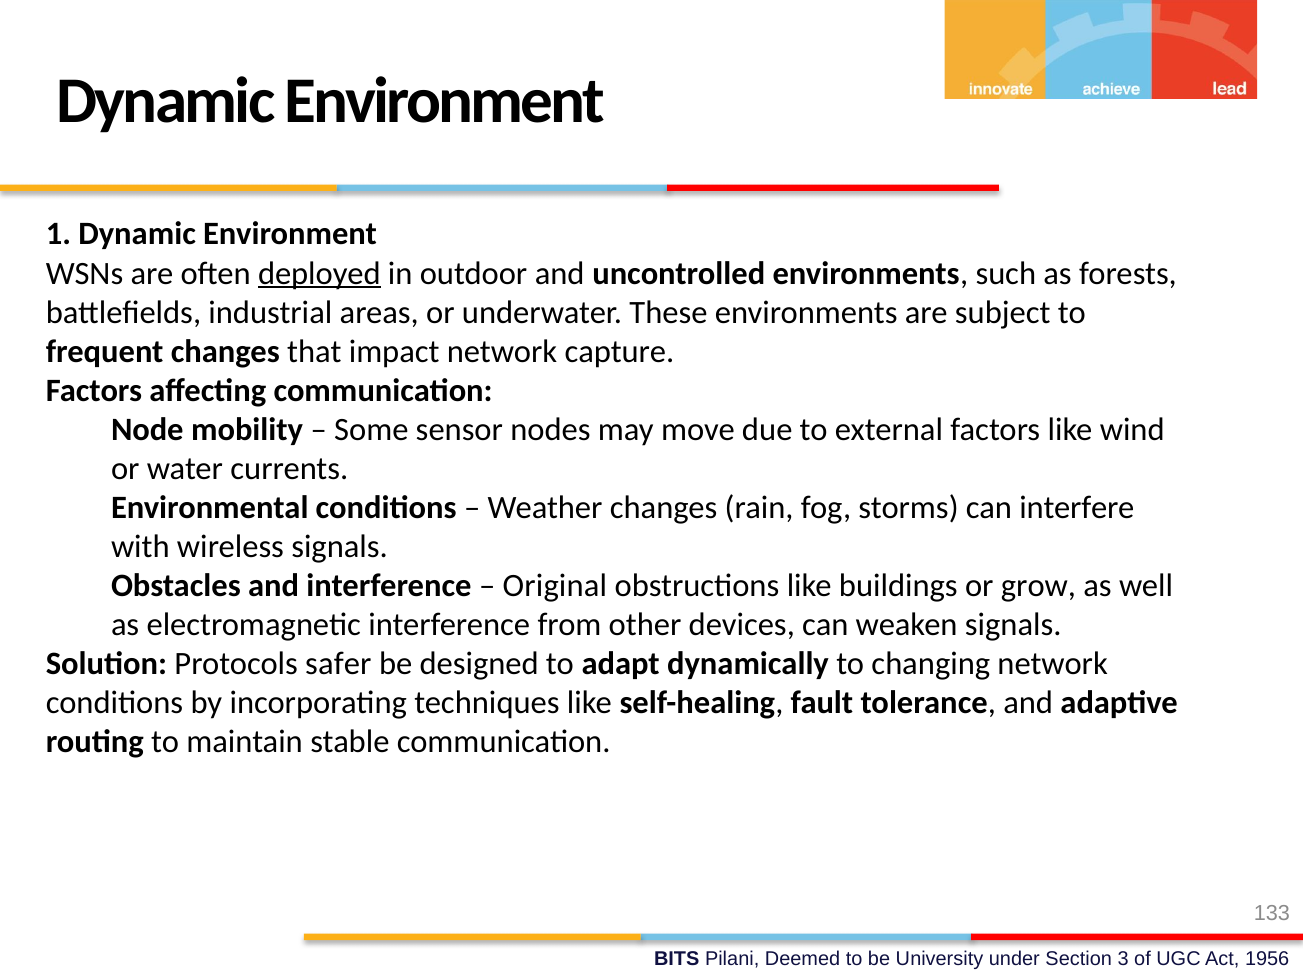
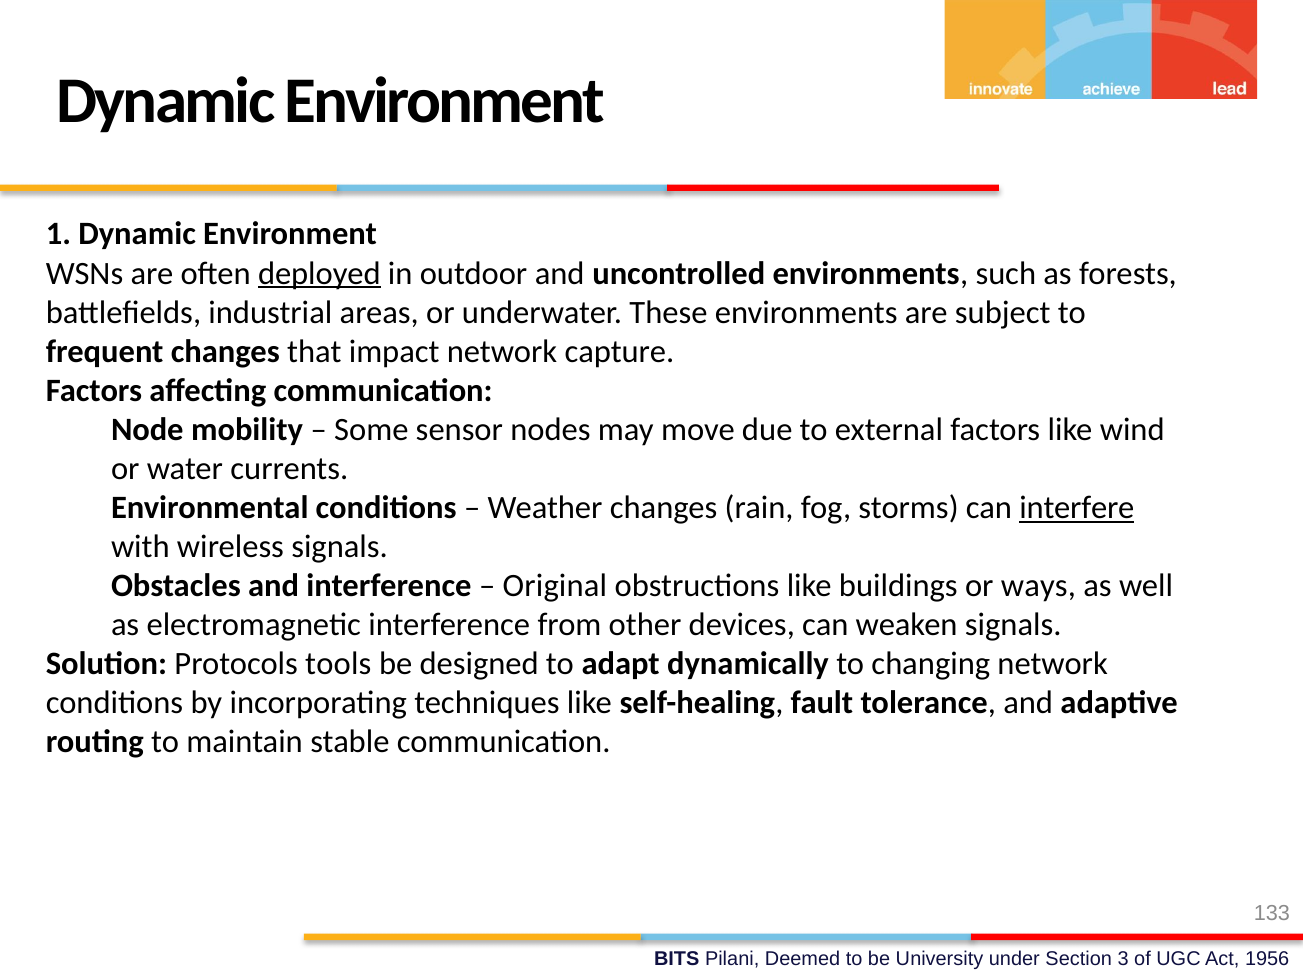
interfere underline: none -> present (1077, 508)
grow: grow -> ways (1038, 586)
safer: safer -> tools (338, 664)
